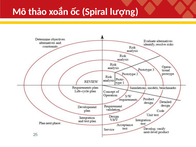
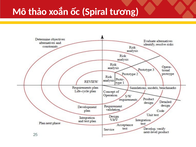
lượng: lượng -> tương (124, 12)
